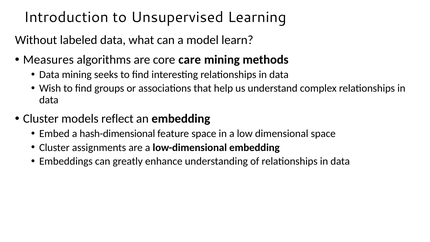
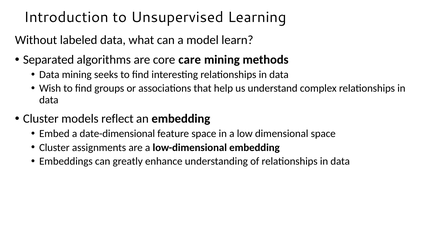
Measures: Measures -> Separated (49, 60)
hash-dimensional: hash-dimensional -> date-dimensional (117, 134)
